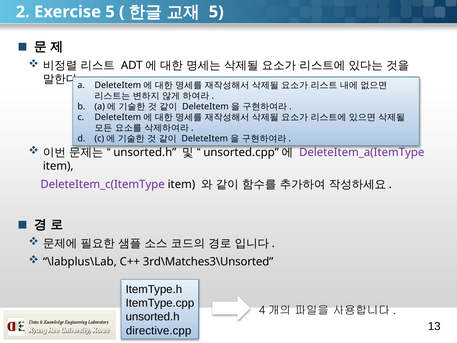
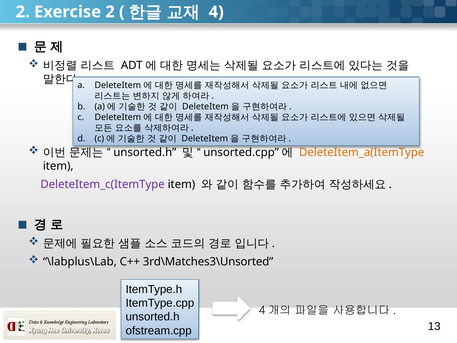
Exercise 5: 5 -> 2 (110, 12)
5: 5 -> 4 (216, 12)
DeleteItem_a(ItemType colour: purple -> orange (362, 152)
directive.cpp: directive.cpp -> ofstream.cpp (159, 330)
